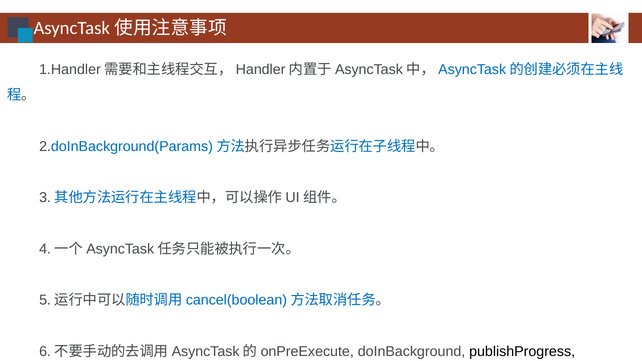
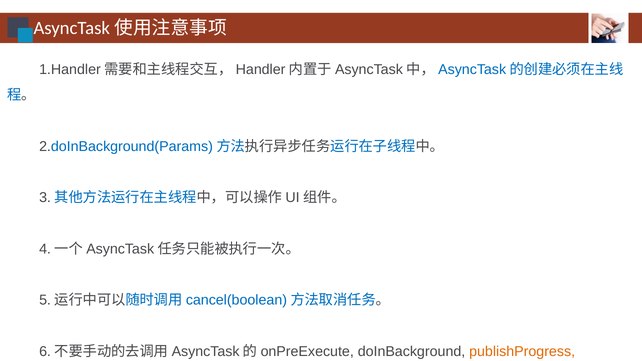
publishProgress colour: black -> orange (522, 352)
